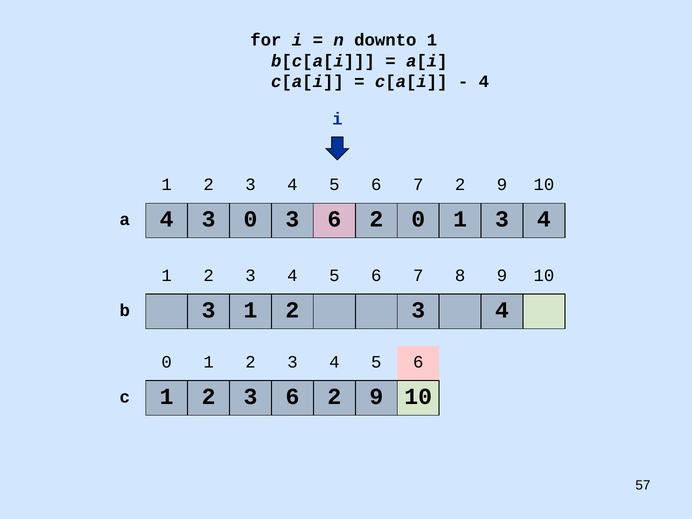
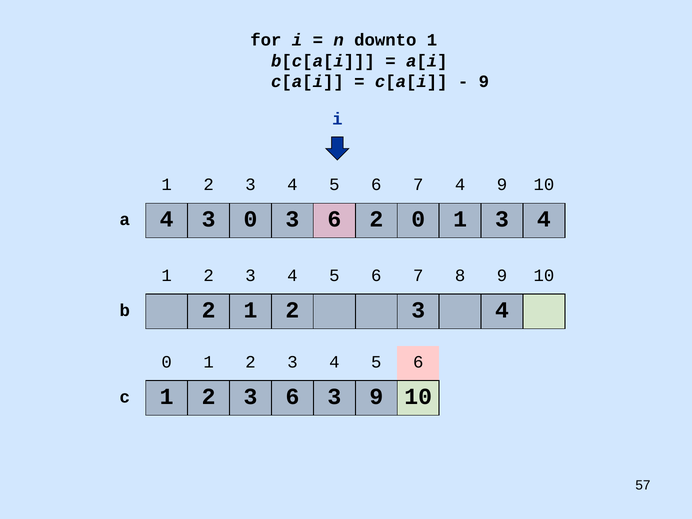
4: 4 -> 9 (484, 82)
7 2: 2 -> 4 (460, 185)
b 3: 3 -> 2 (209, 310)
2 3 6 2: 2 -> 3 (334, 396)
